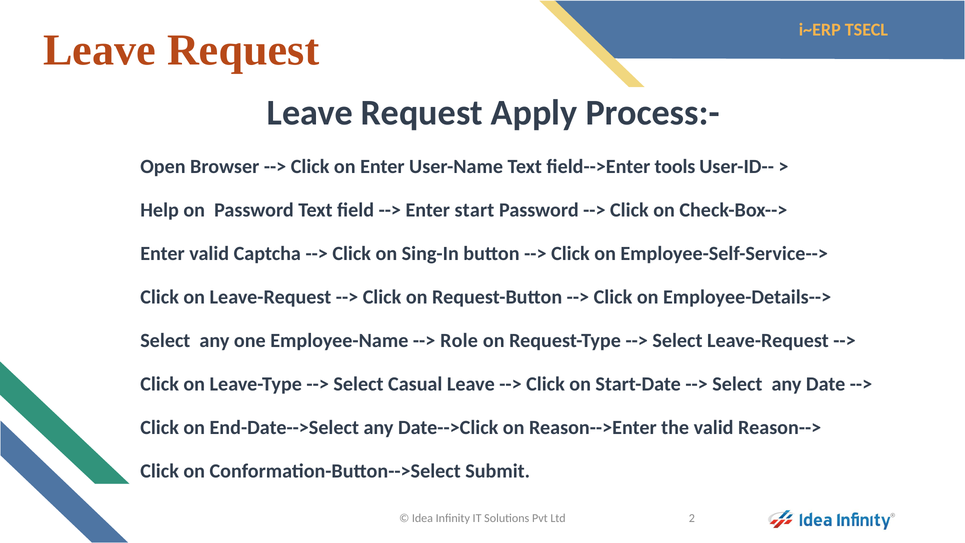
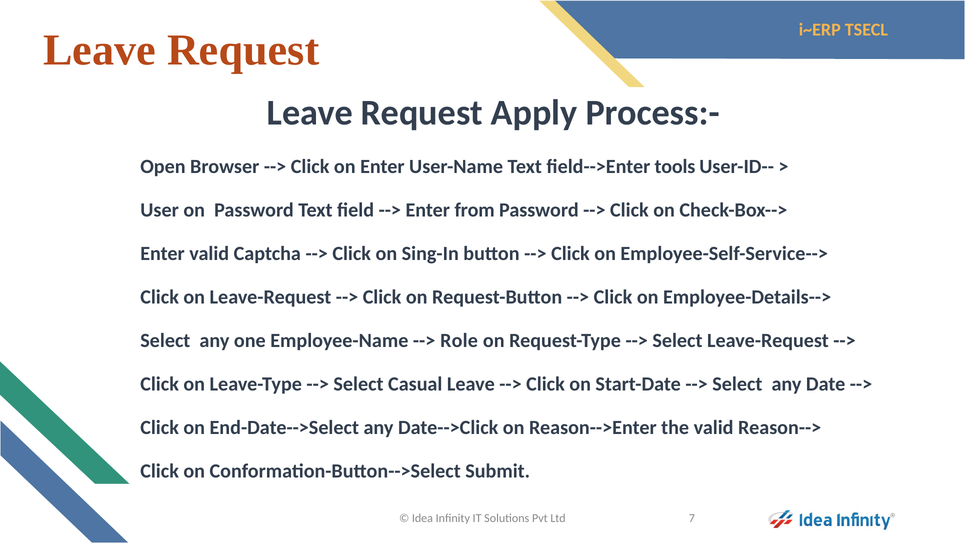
Help: Help -> User (160, 210)
start: start -> from (475, 210)
2: 2 -> 7 (692, 518)
